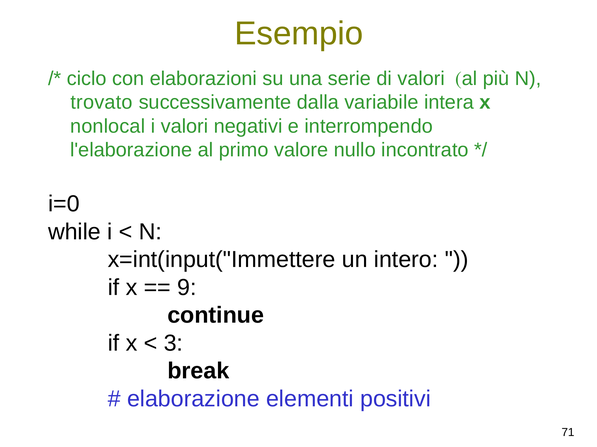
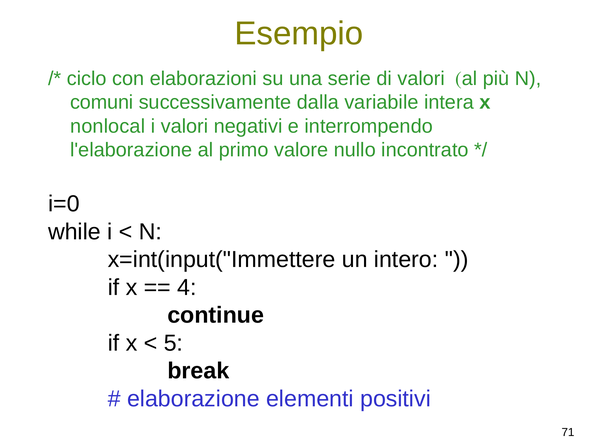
trovato: trovato -> comuni (102, 103)
9: 9 -> 4 (187, 288)
3: 3 -> 5 (173, 344)
